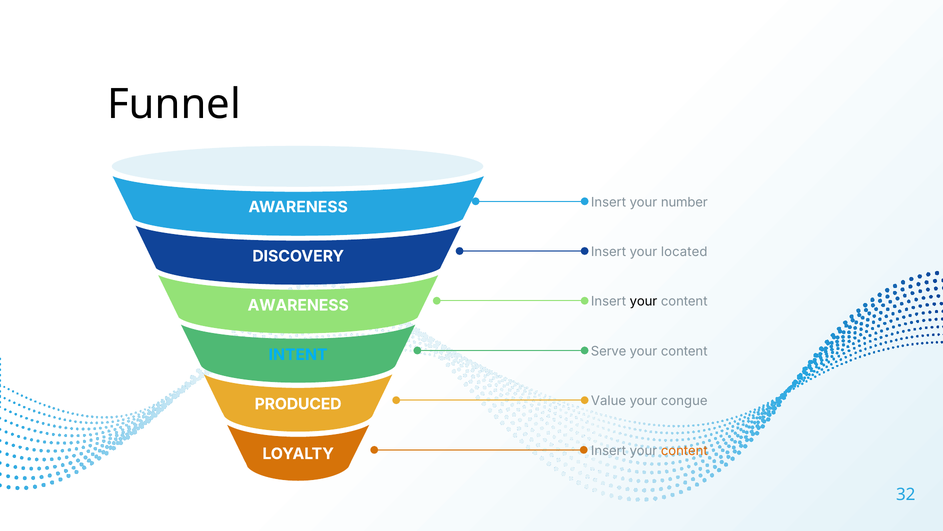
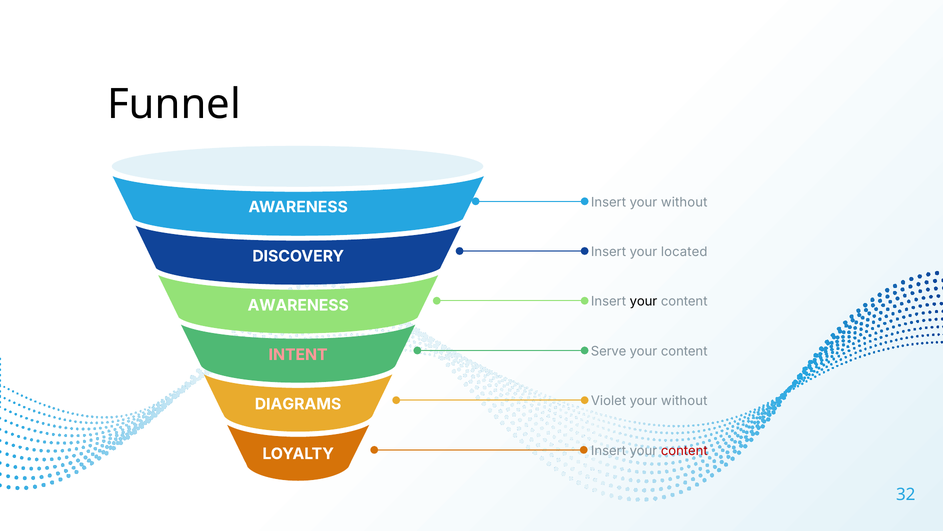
Insert your number: number -> without (684, 202)
INTENT colour: light blue -> pink (298, 354)
Value: Value -> Violet (609, 401)
congue: congue -> without (684, 401)
PRODUCED: PRODUCED -> DIAGRAMS (298, 404)
content colour: orange -> red (684, 450)
